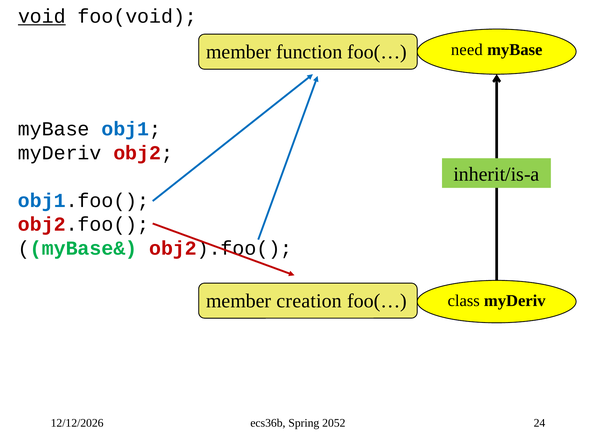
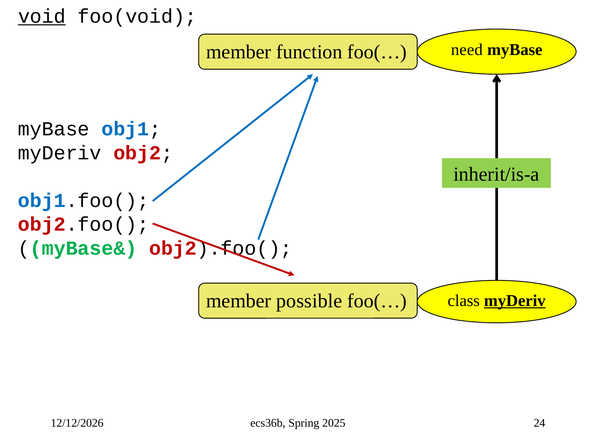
creation: creation -> possible (309, 301)
myDeriv underline: none -> present (515, 301)
2052: 2052 -> 2025 (334, 423)
